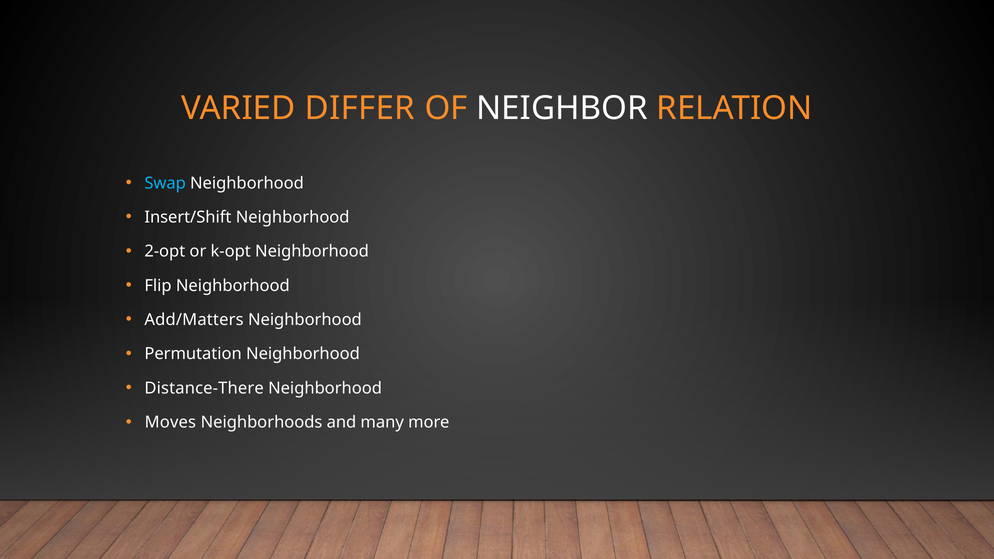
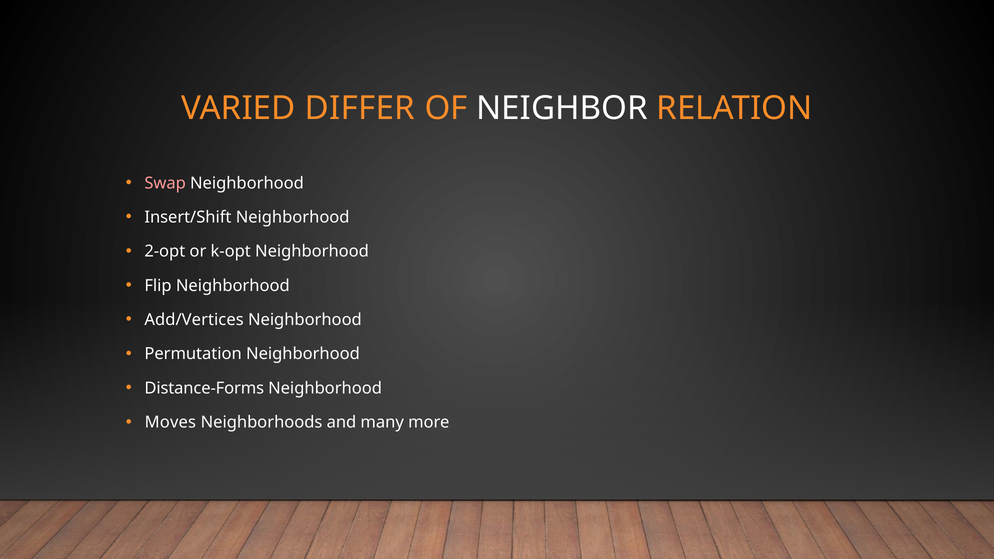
Swap colour: light blue -> pink (165, 183)
Add/Matters: Add/Matters -> Add/Vertices (194, 320)
Distance-There: Distance-There -> Distance-Forms (204, 388)
